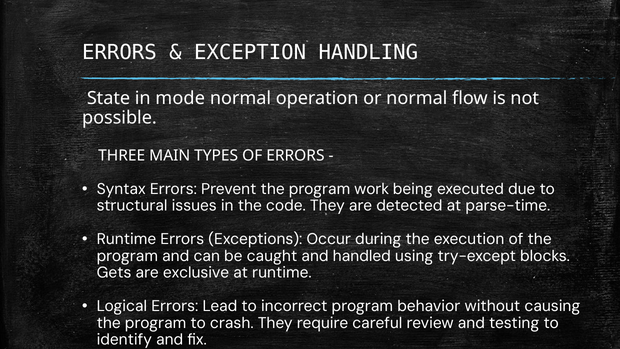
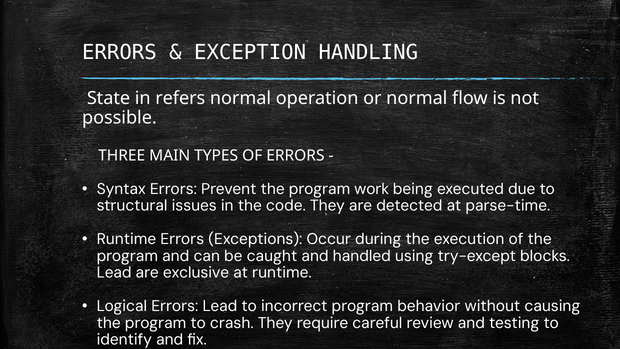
mode: mode -> refers (180, 98)
Gets: Gets -> Lead (114, 273)
